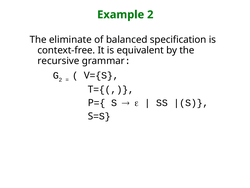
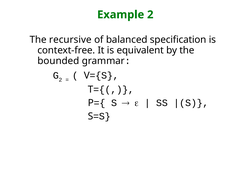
eliminate: eliminate -> recursive (70, 40)
recursive: recursive -> bounded (58, 61)
